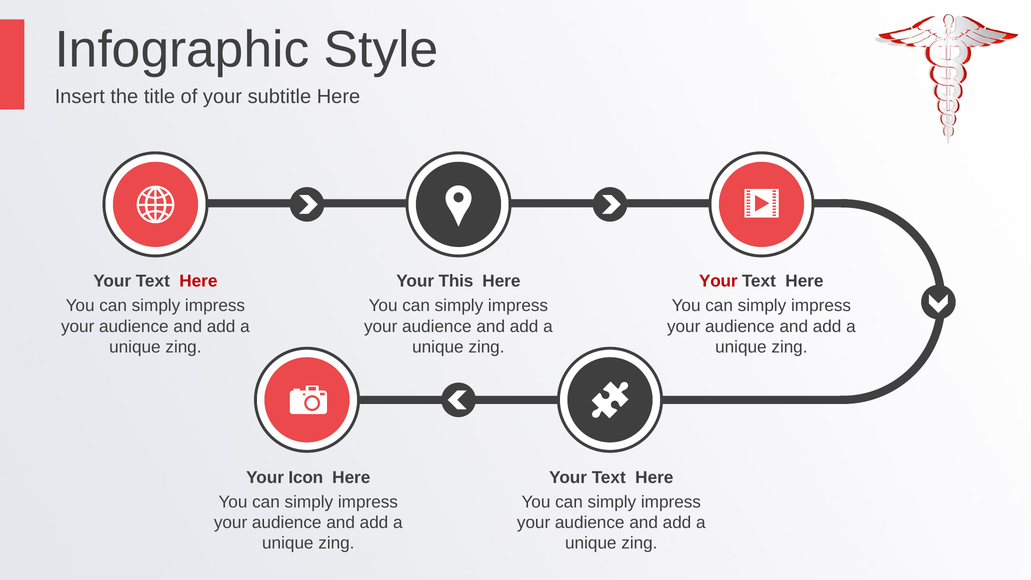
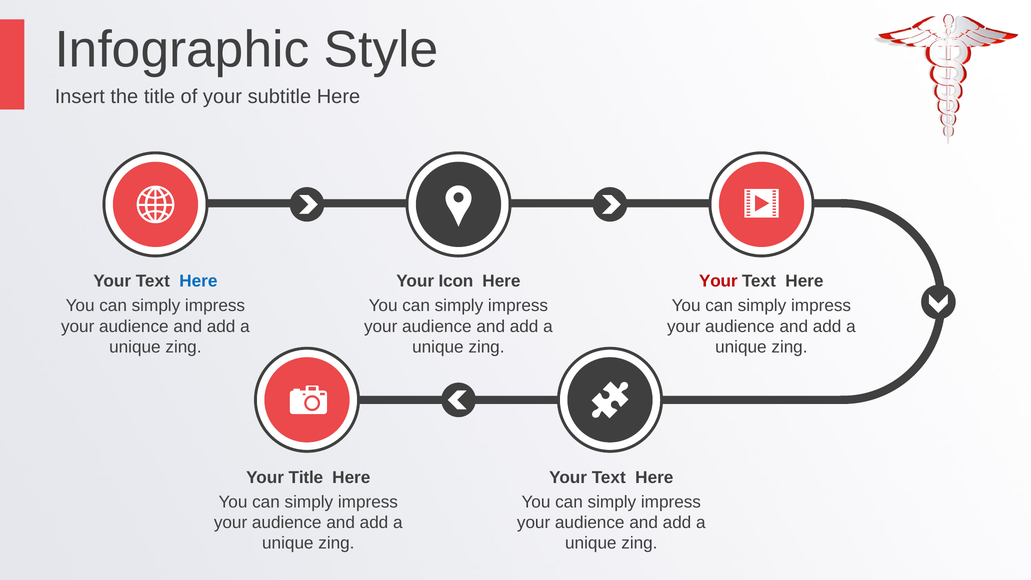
Here colour: red -> blue (198, 281)
This: This -> Icon (456, 281)
Your Icon: Icon -> Title (306, 477)
